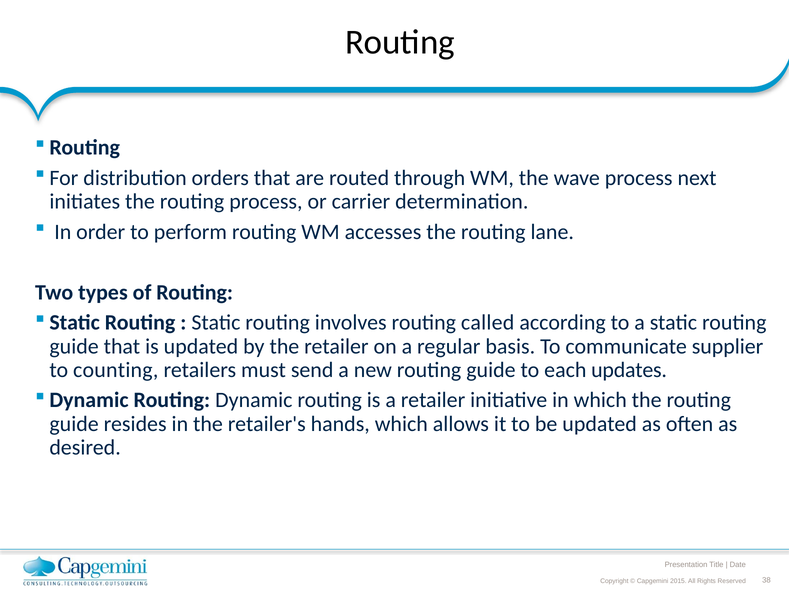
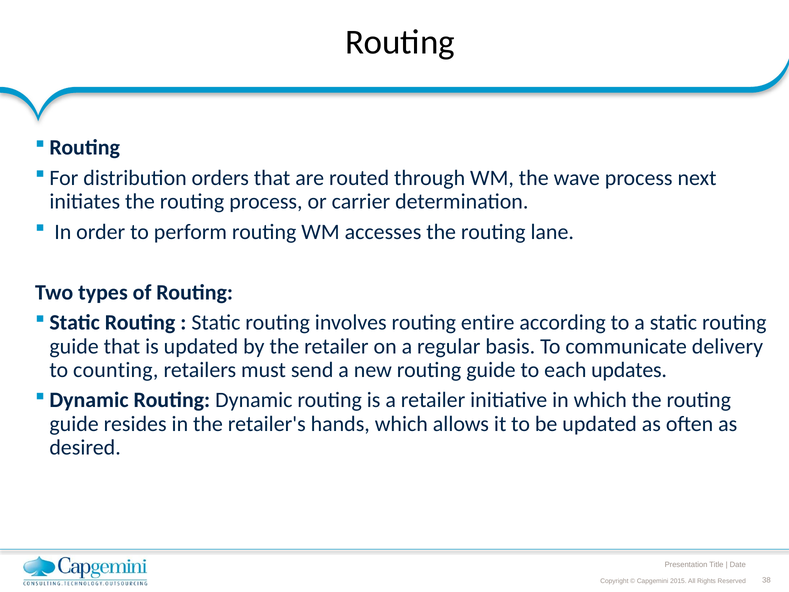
called: called -> entire (488, 322)
supplier: supplier -> delivery (727, 346)
